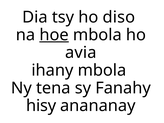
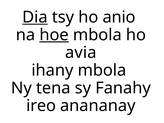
Dia underline: none -> present (35, 17)
diso: diso -> anio (119, 17)
hisy: hisy -> ireo (41, 106)
